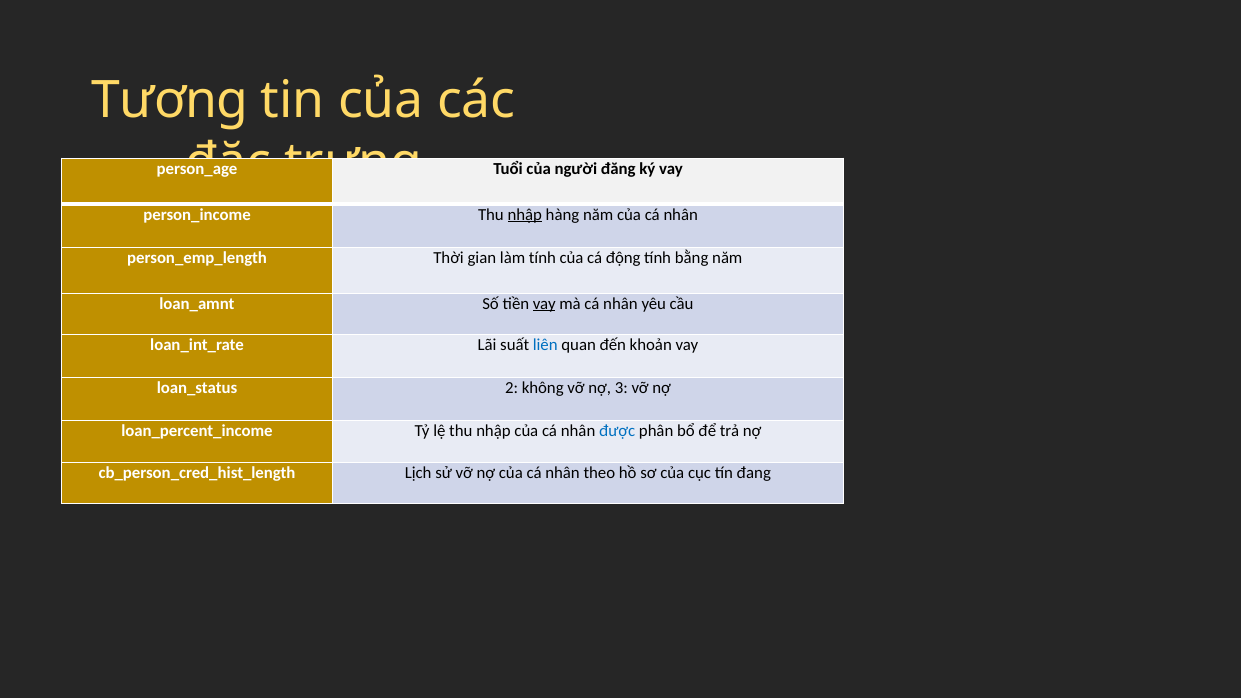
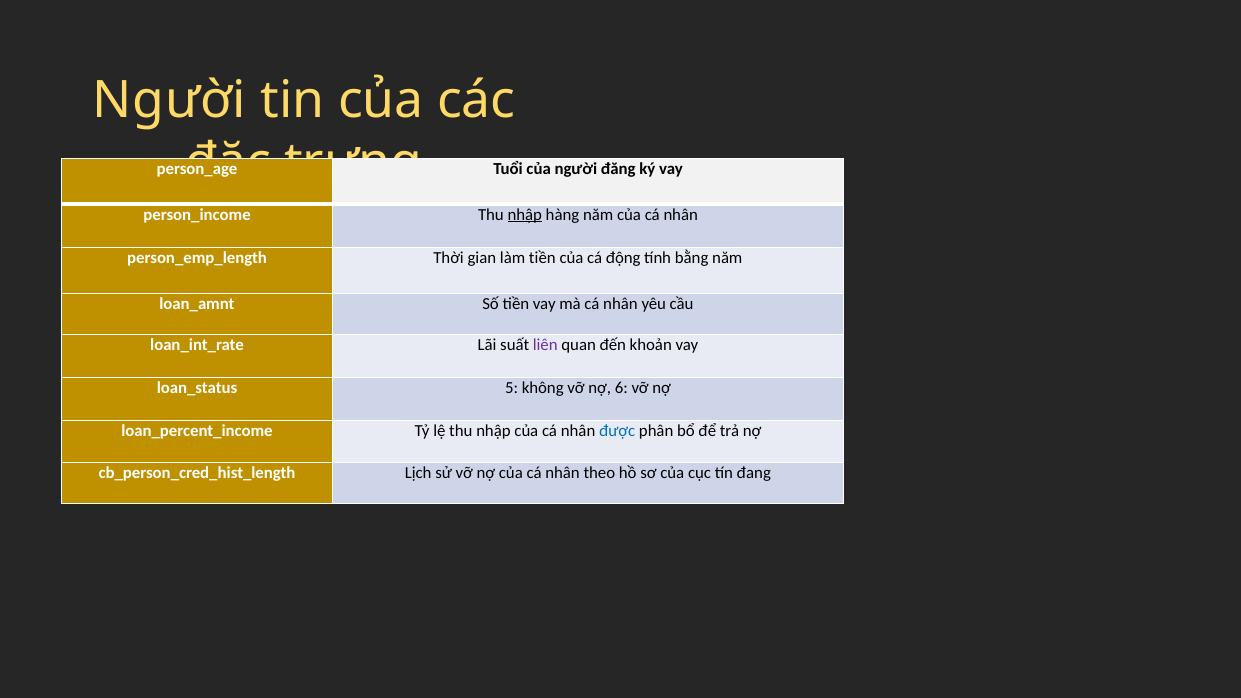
Tương: Tương -> Người (170, 101)
làm tính: tính -> tiền (542, 258)
vay underline: present -> none (544, 304)
liên colour: blue -> purple (545, 345)
2: 2 -> 5 (512, 388)
3: 3 -> 6 (621, 388)
